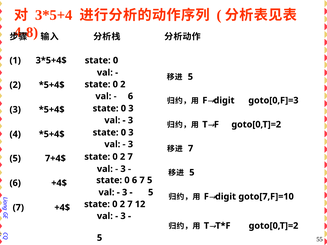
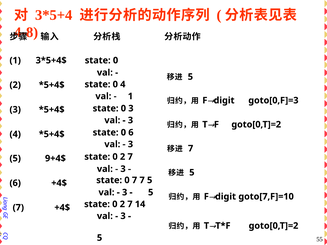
2: 2 -> 4 (123, 84)
6: 6 -> 1 (130, 96)
3: 3 -> 6 (131, 133)
7+4$: 7+4$ -> 9+4$ (55, 159)
0 6: 6 -> 7 (135, 180)
12: 12 -> 14 (140, 204)
